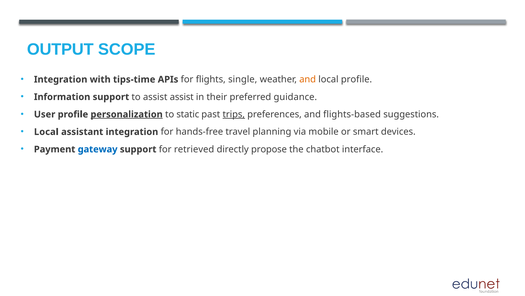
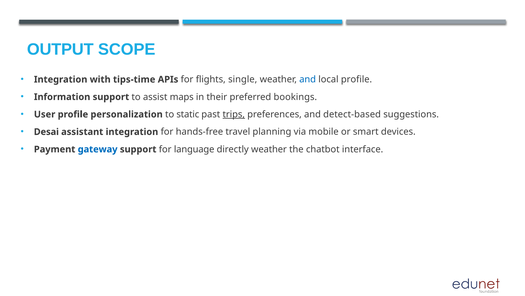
and colour: orange -> blue (308, 79)
assist assist: assist -> maps (182, 97)
guidance: guidance -> bookings (295, 97)
personalization underline: present -> none (127, 114)
flights-based: flights-based -> detect-based (352, 114)
Local: Local -> Desai (46, 132)
retrieved: retrieved -> language (194, 149)
directly propose: propose -> weather (269, 149)
